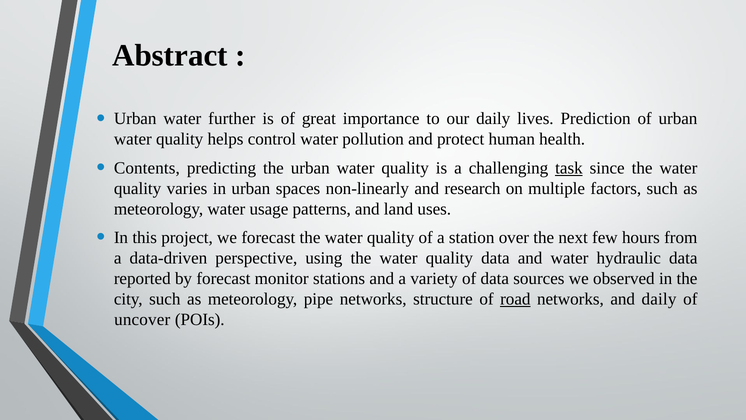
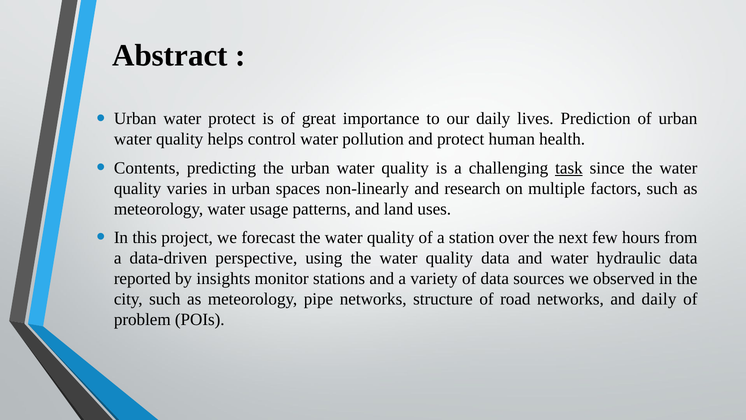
water further: further -> protect (232, 119)
by forecast: forecast -> insights (223, 278)
road underline: present -> none (515, 299)
uncover: uncover -> problem (142, 319)
